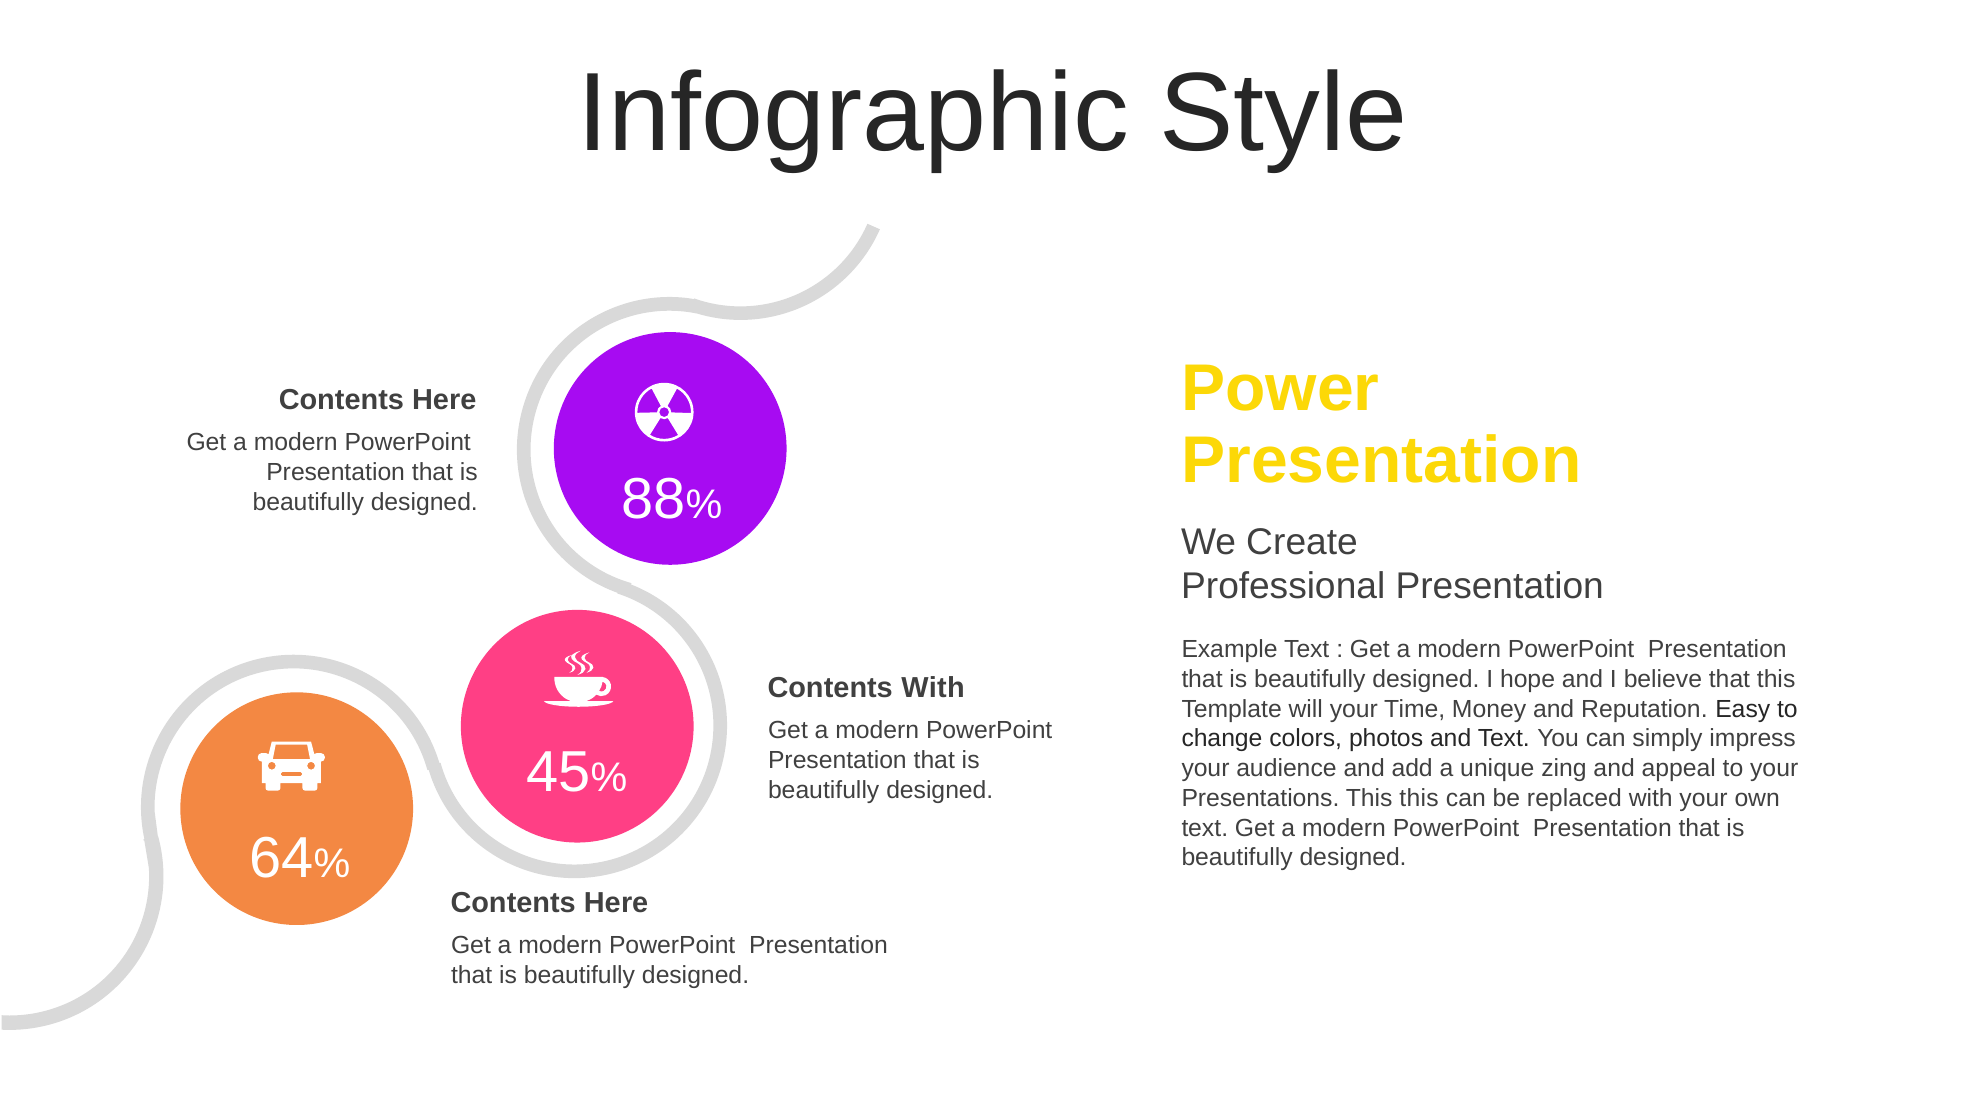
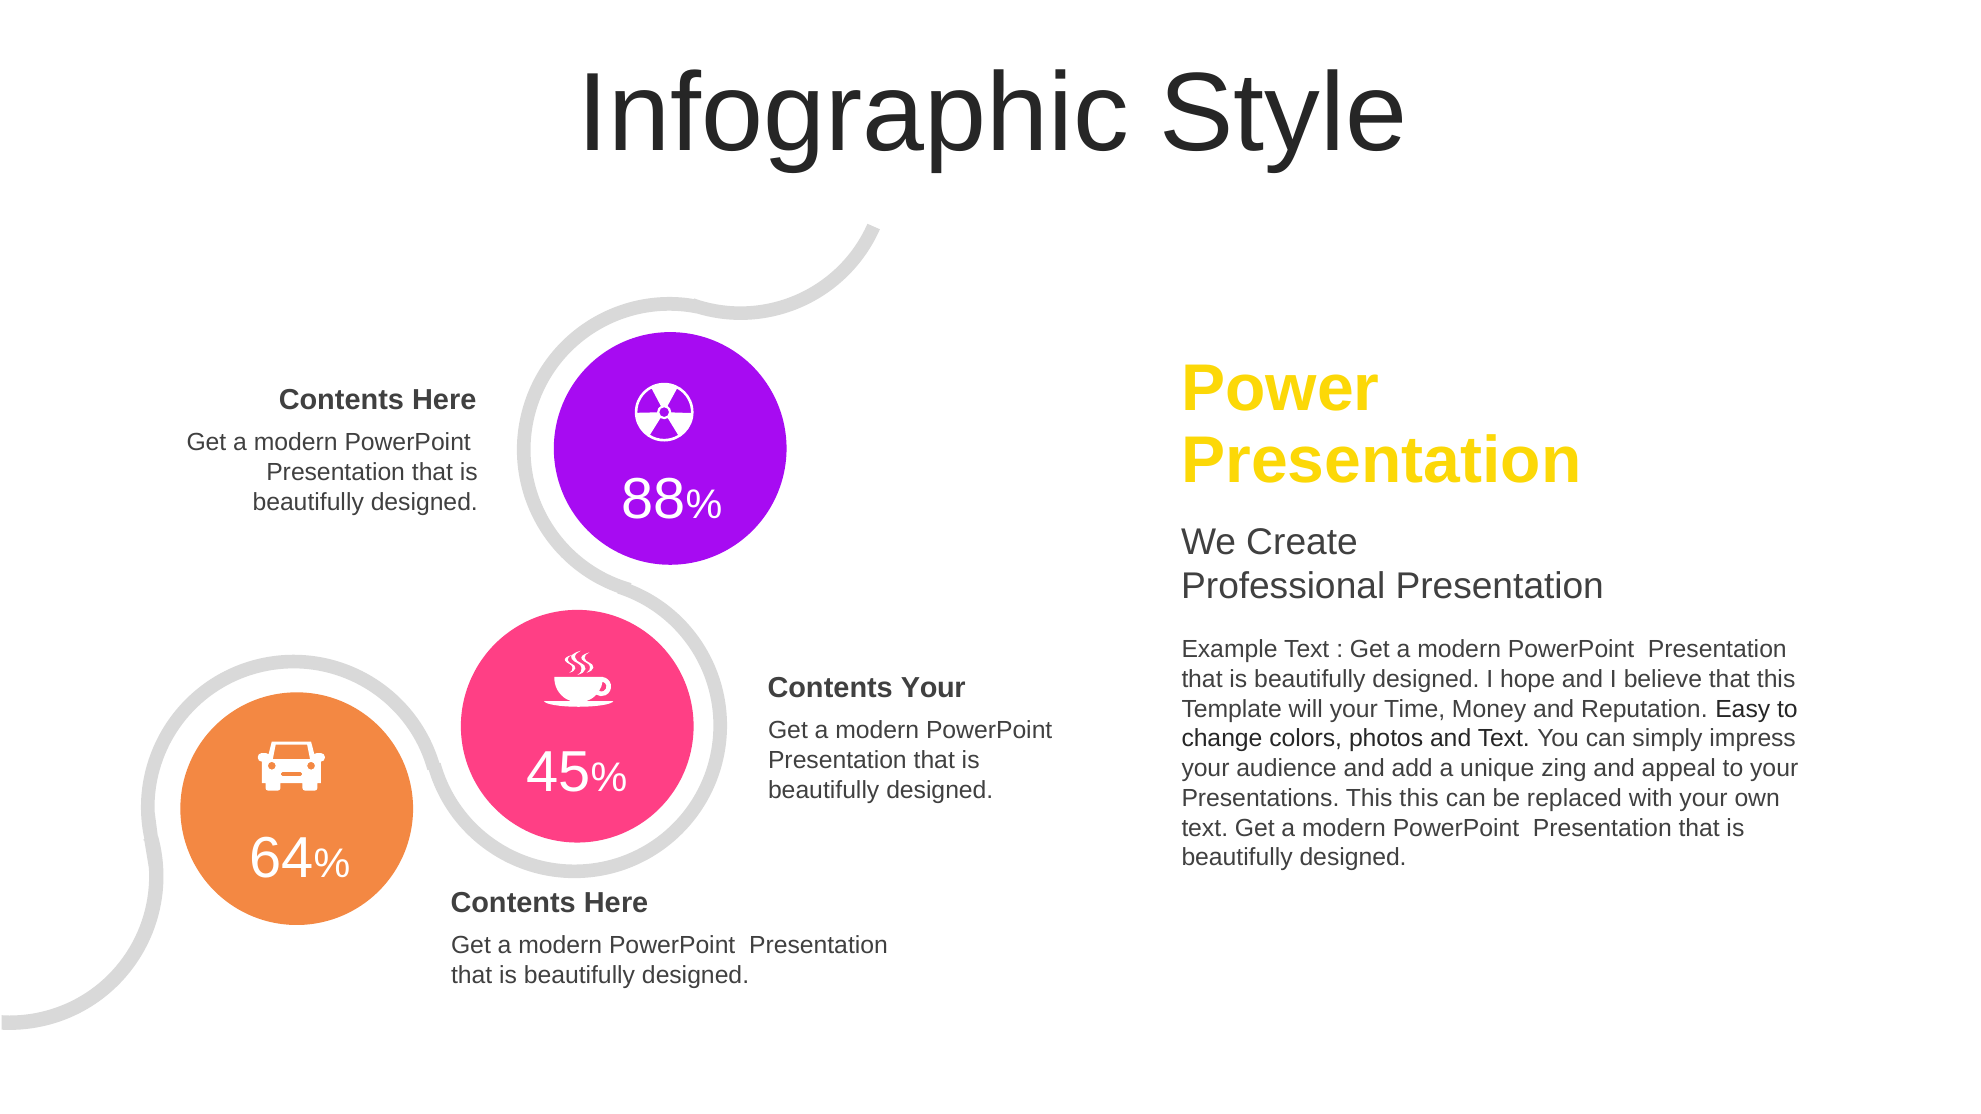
With: With -> Your (933, 688)
